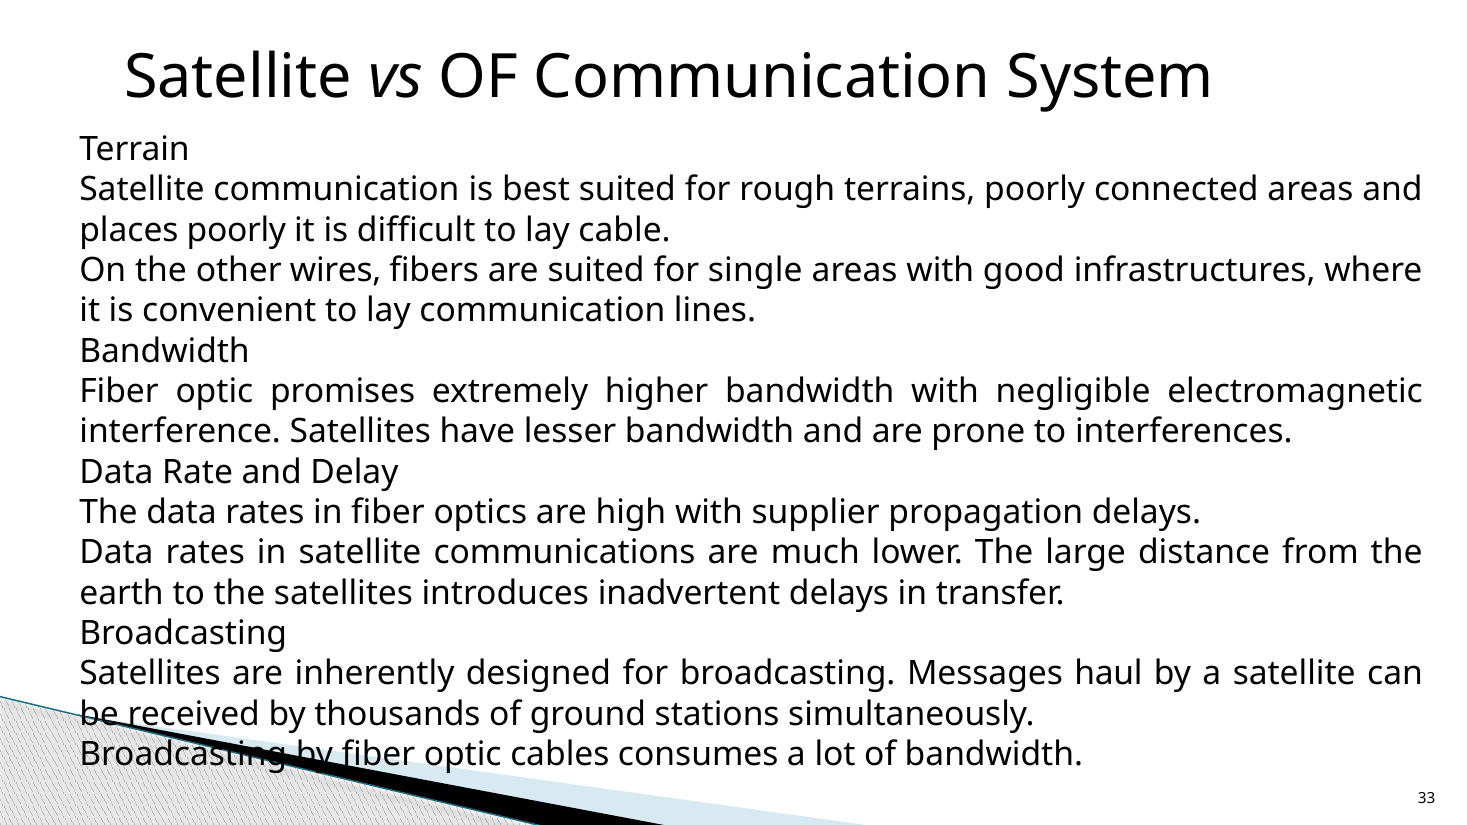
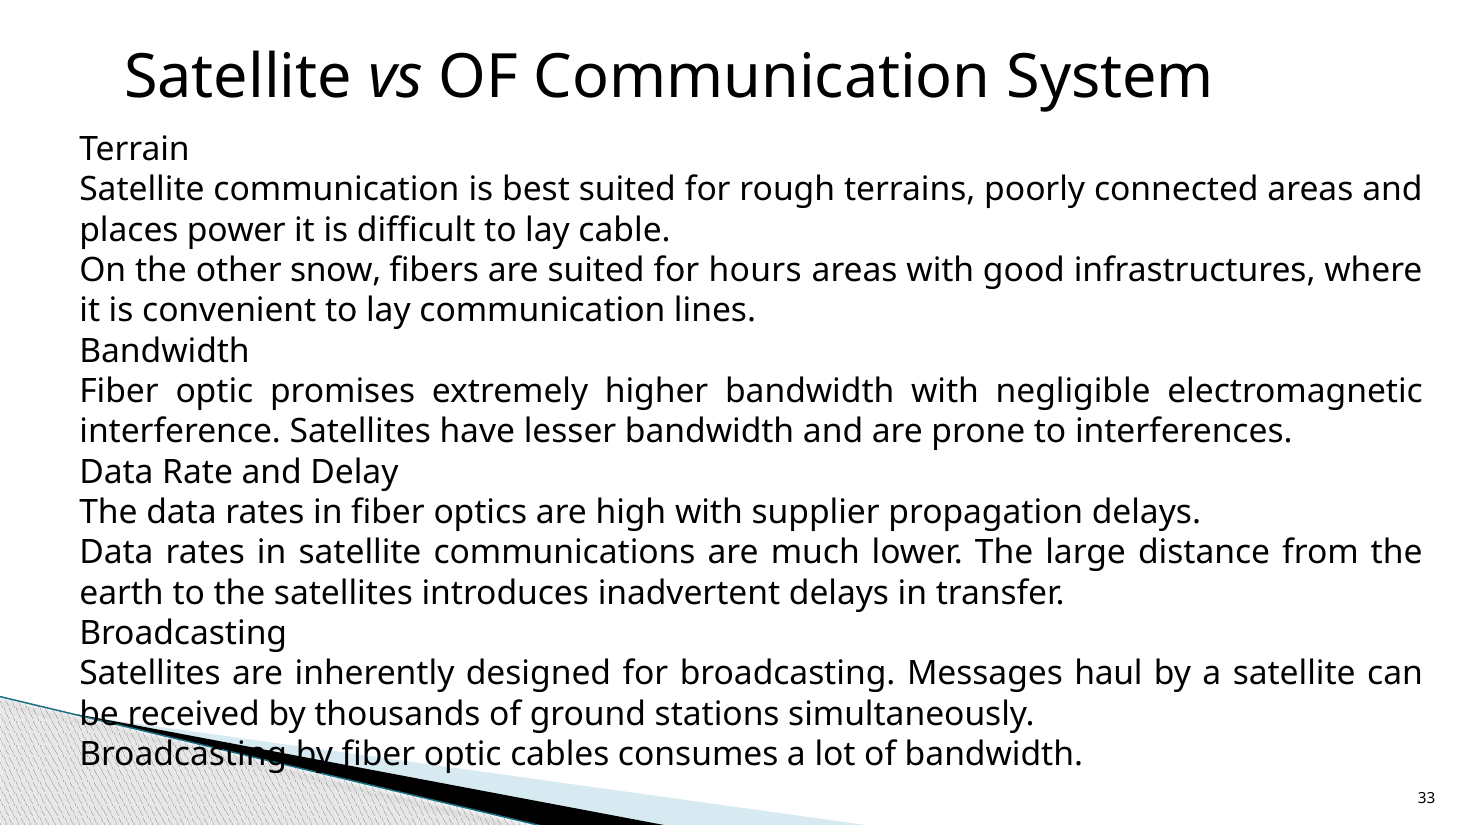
places poorly: poorly -> power (236, 230)
wires: wires -> snow (336, 270)
single: single -> hours (755, 270)
